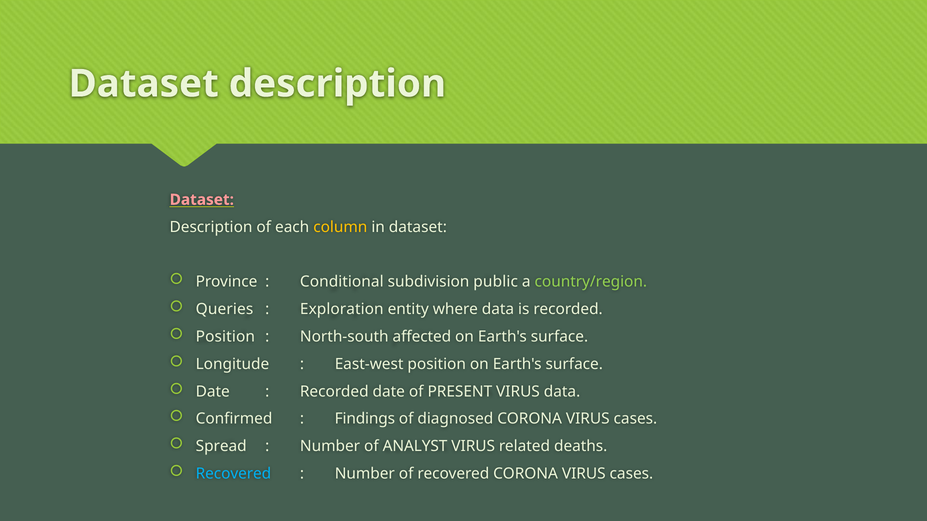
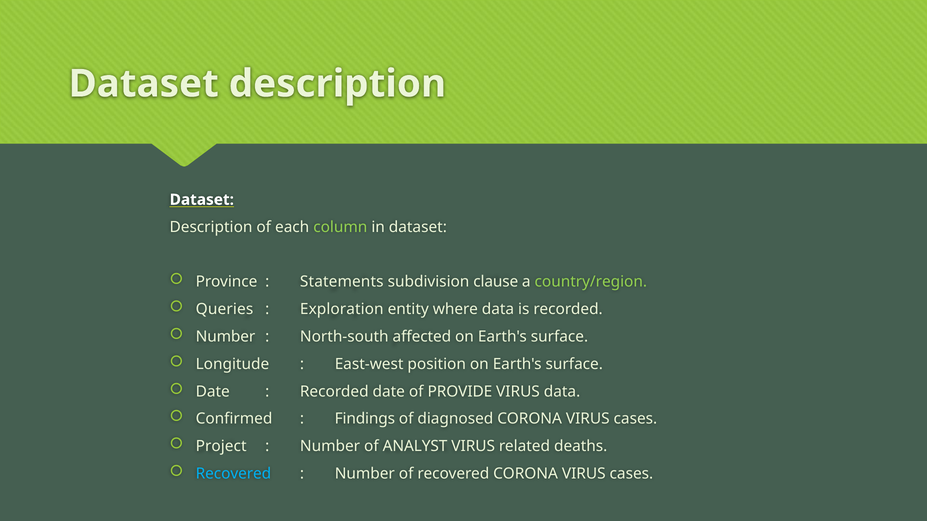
Dataset colour: pink -> white (202, 200)
column colour: yellow -> light green (340, 227)
Conditional: Conditional -> Statements (342, 282)
public: public -> clause (496, 282)
Position: Position -> Number (225, 337)
PRESENT: PRESENT -> PROVIDE (460, 392)
Spread: Spread -> Project (221, 447)
